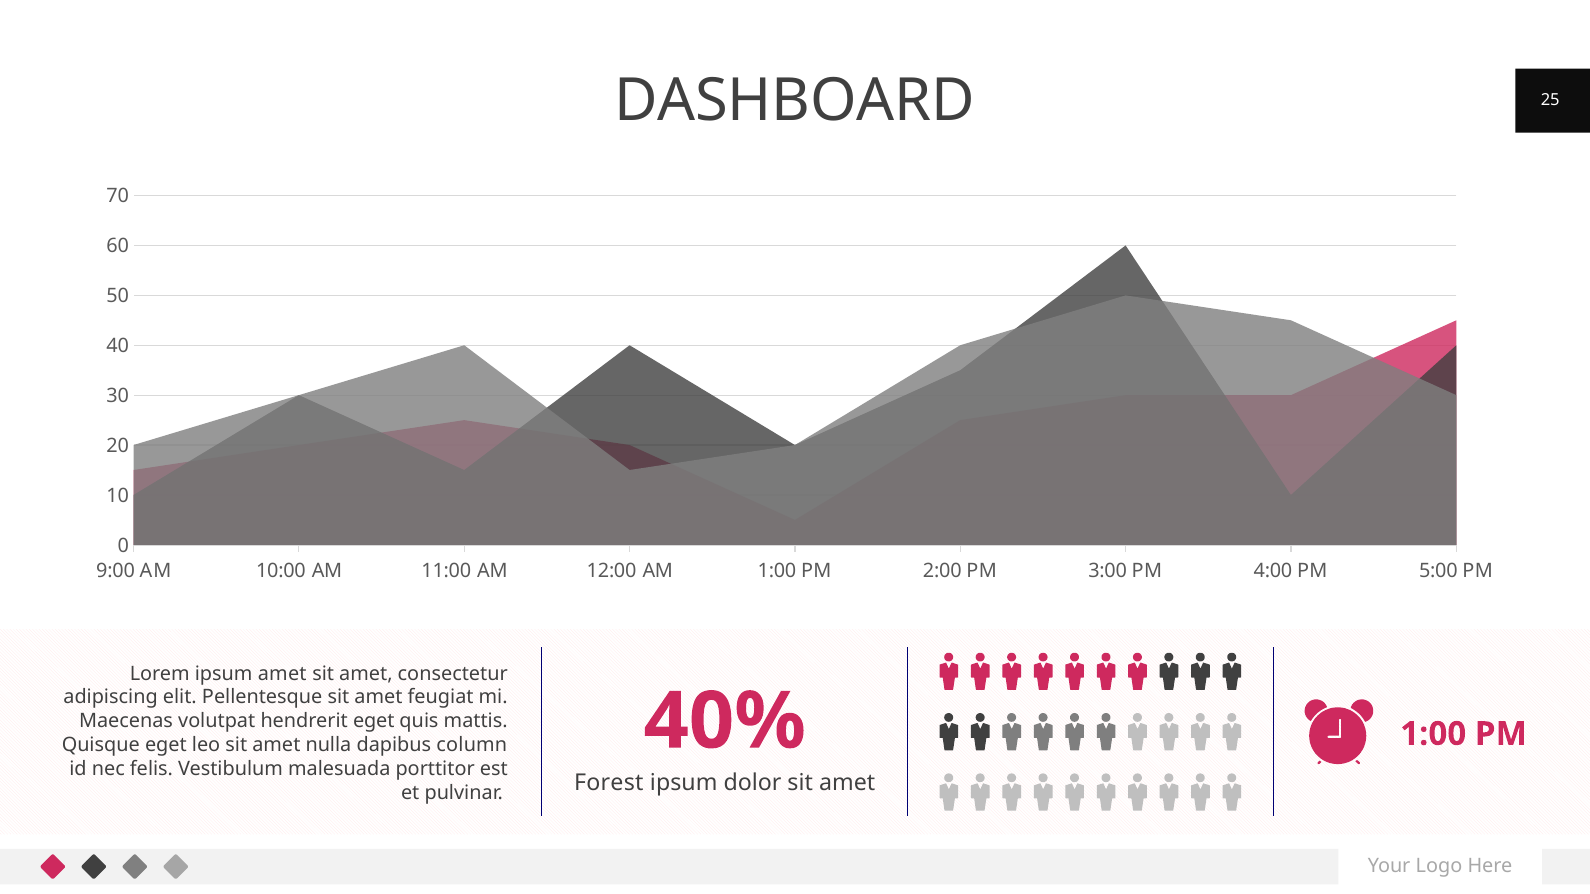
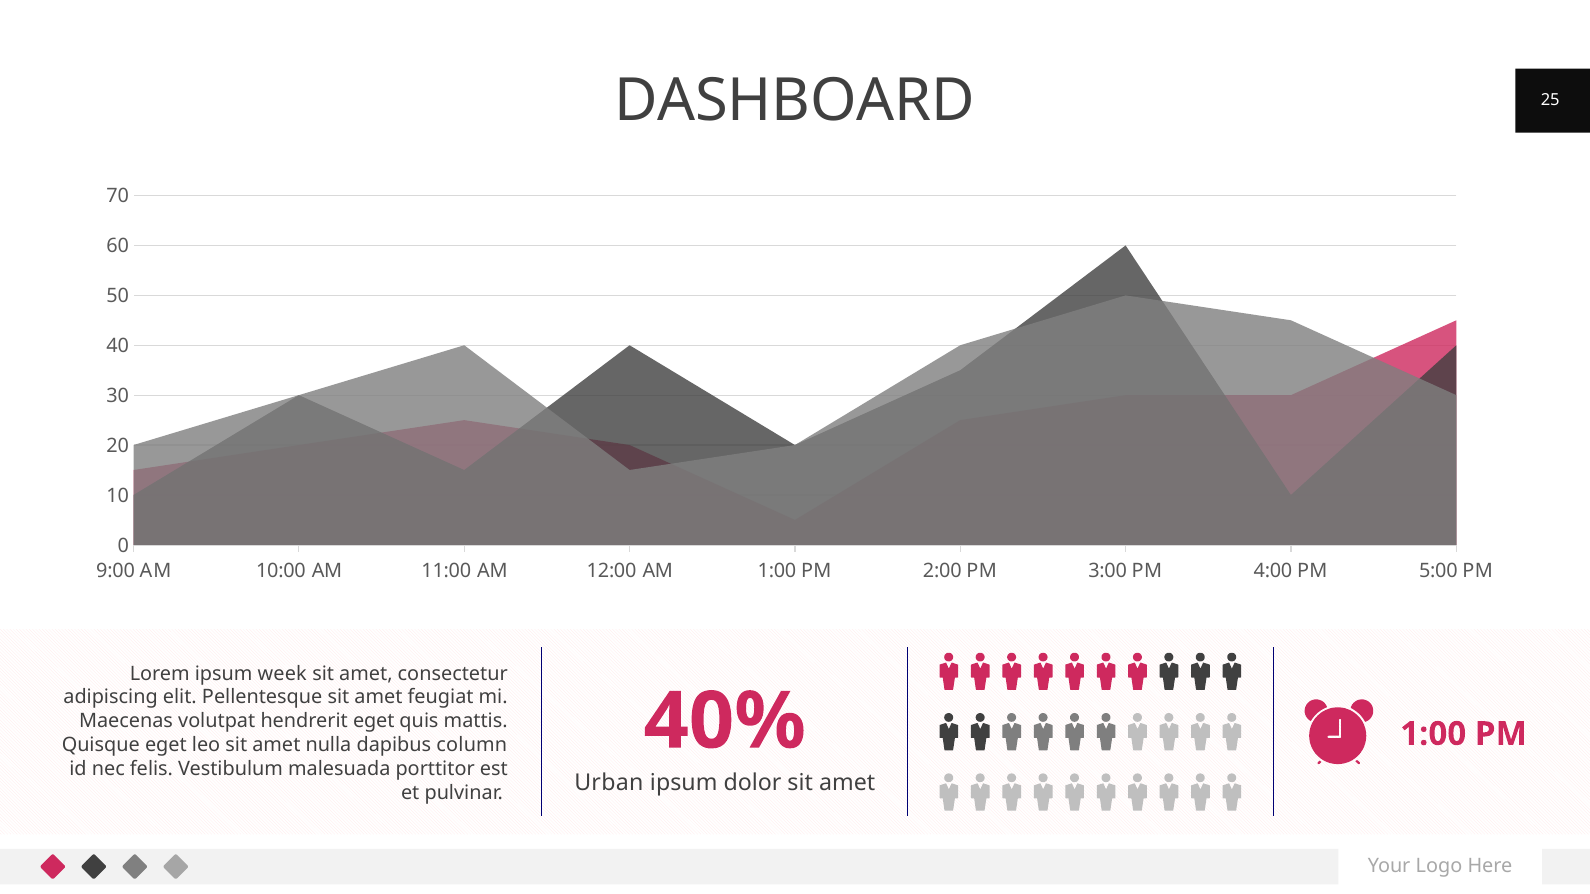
ipsum amet: amet -> week (282, 674)
Forest: Forest -> Urban (609, 784)
